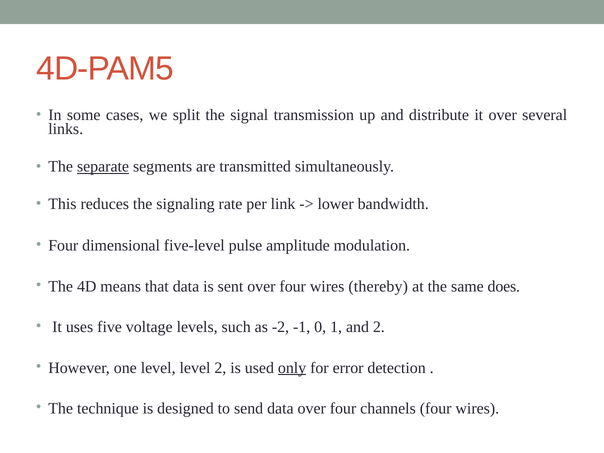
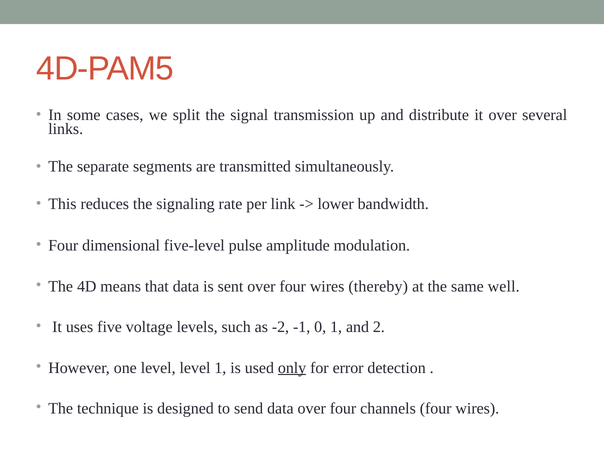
separate underline: present -> none (103, 166)
does: does -> well (504, 286)
level 2: 2 -> 1 (220, 368)
